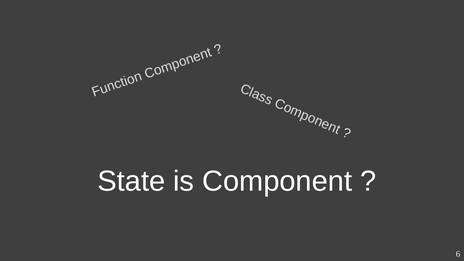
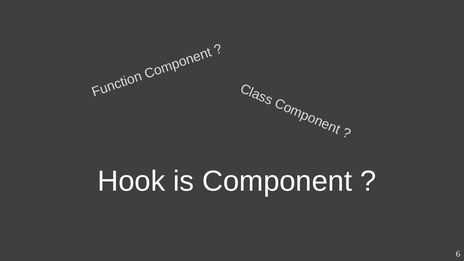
State: State -> Hook (131, 181)
